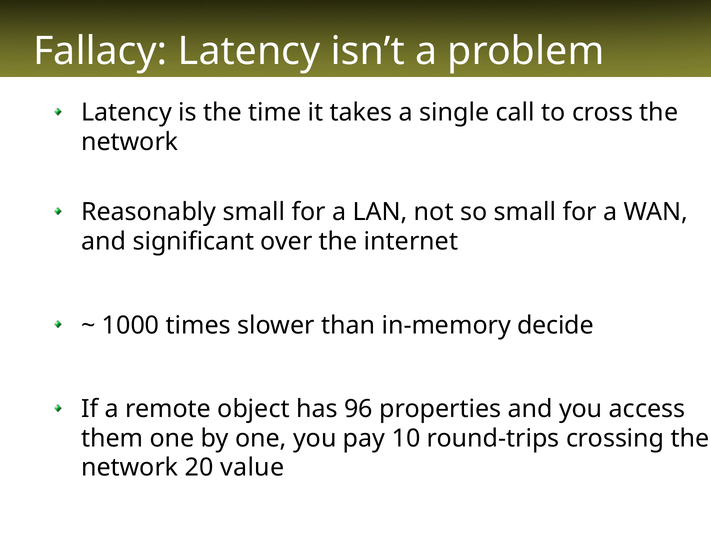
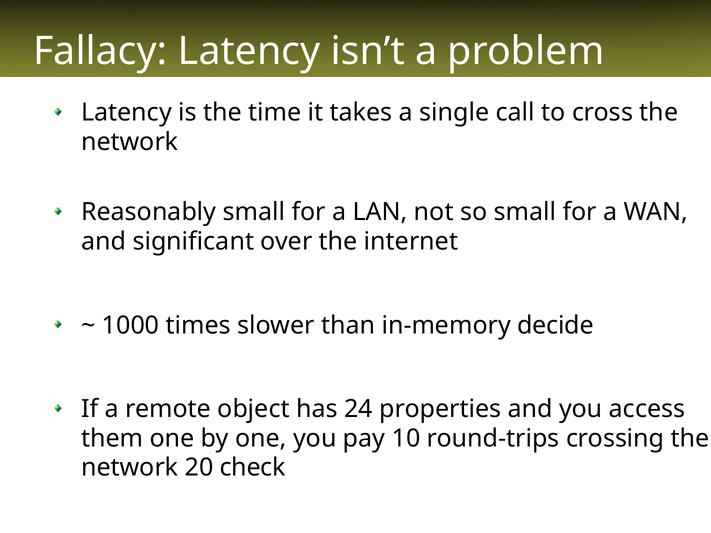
96: 96 -> 24 (358, 409)
value: value -> check (253, 468)
